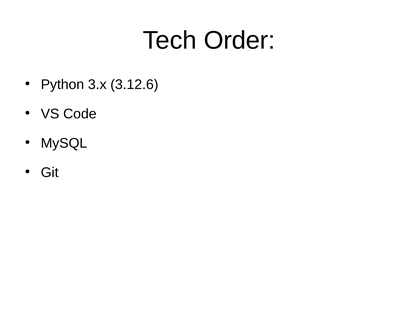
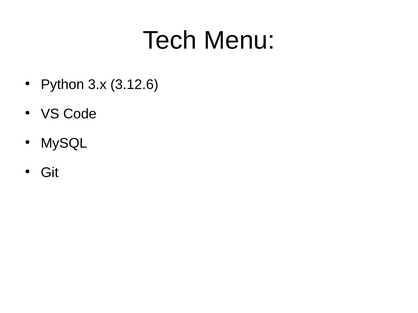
Order: Order -> Menu (239, 40)
